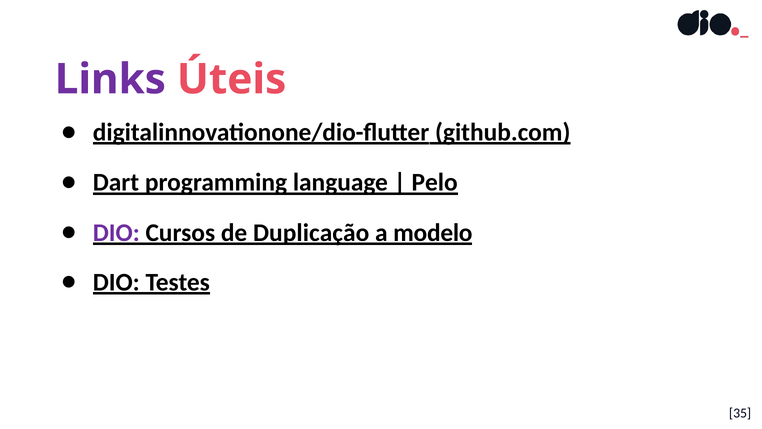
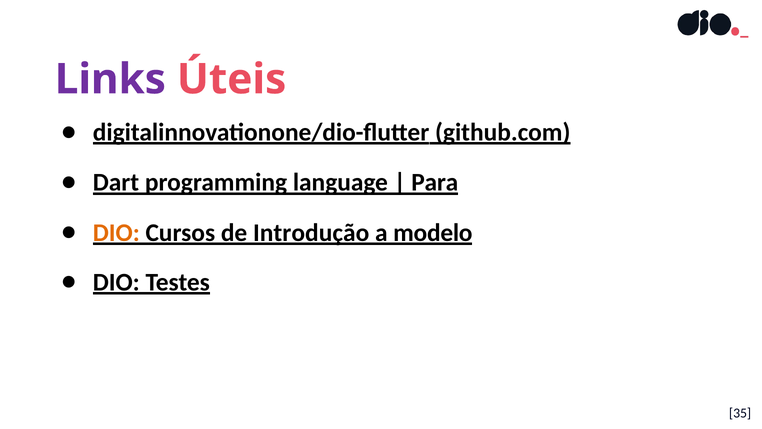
Pelo: Pelo -> Para (435, 182)
DIO colour: purple -> orange (116, 232)
Duplicação: Duplicação -> Introdução (311, 232)
